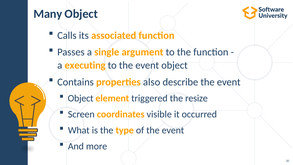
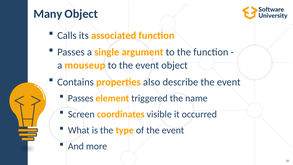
executing: executing -> mouseup (85, 65)
Object: Object -> Passes (81, 98)
resize: resize -> name (196, 98)
